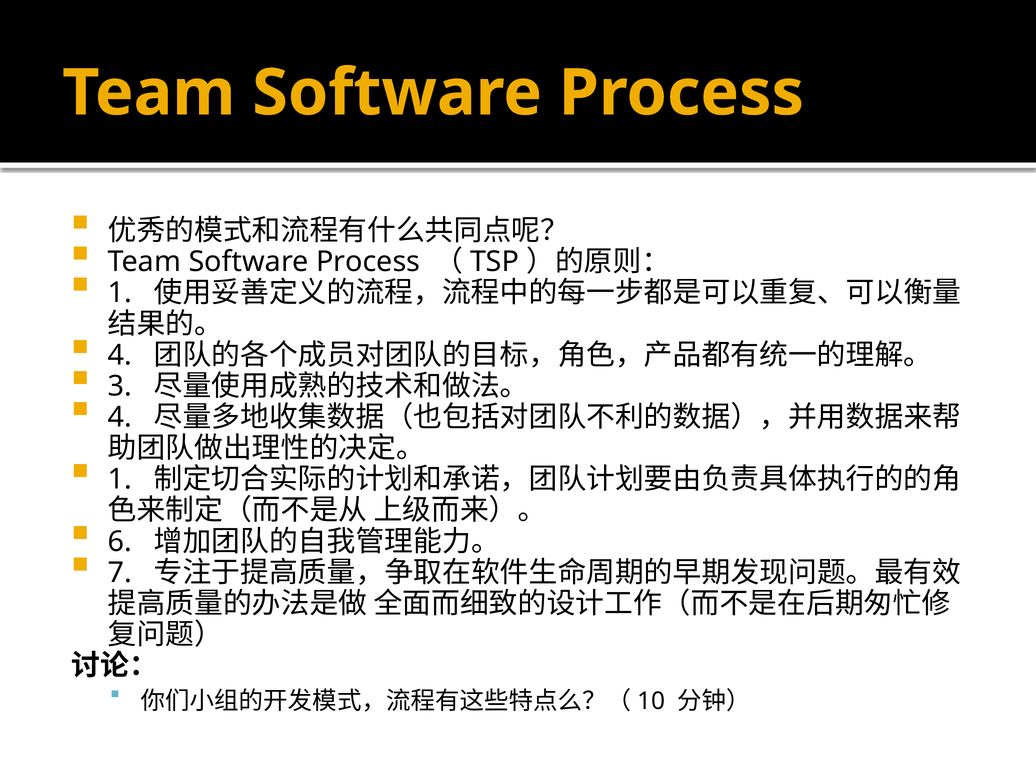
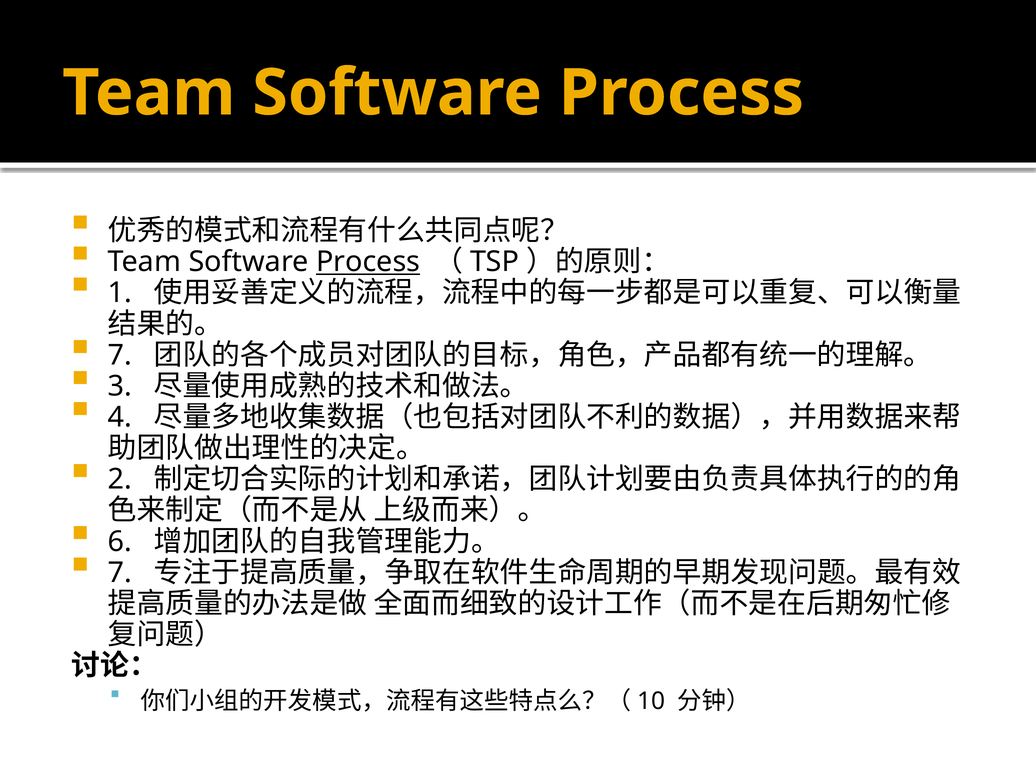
Process underline: none -> present (368, 262)
4: 4 -> 7 (120, 355)
1: 1 -> 2 (120, 479)
